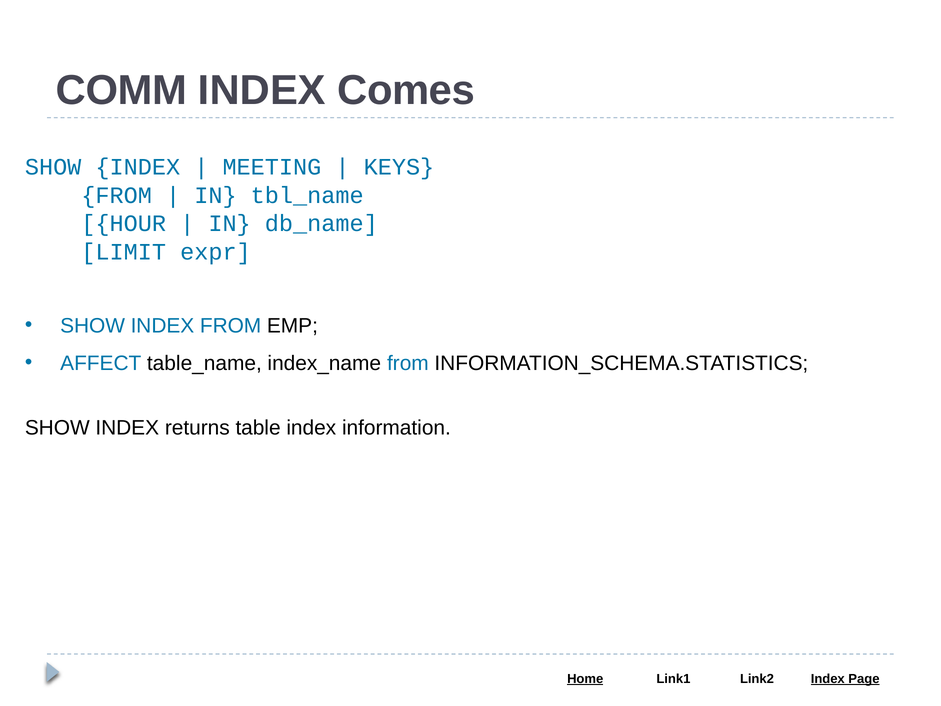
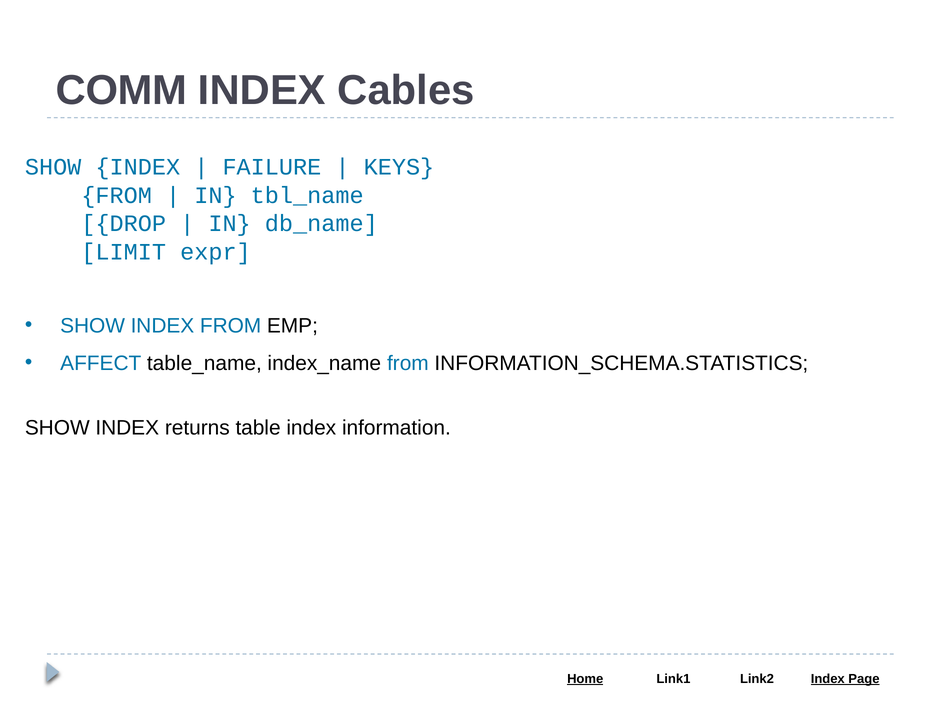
Comes: Comes -> Cables (406, 90)
MEETING: MEETING -> FAILURE (272, 167)
HOUR: HOUR -> DROP (124, 224)
